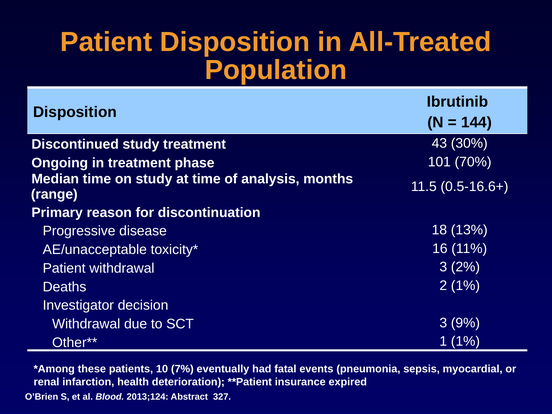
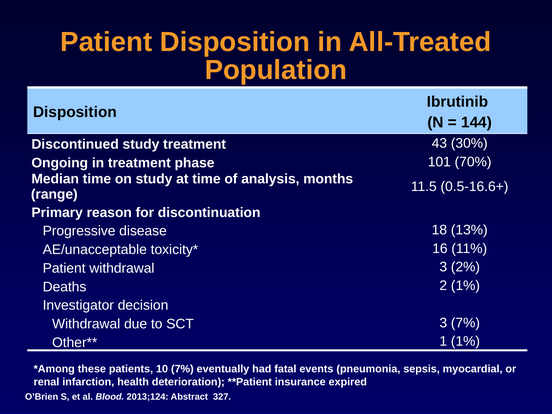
3 9%: 9% -> 7% (465, 323)
